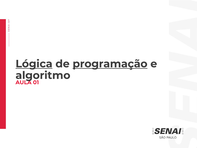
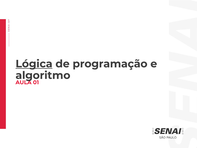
programação underline: present -> none (110, 64)
